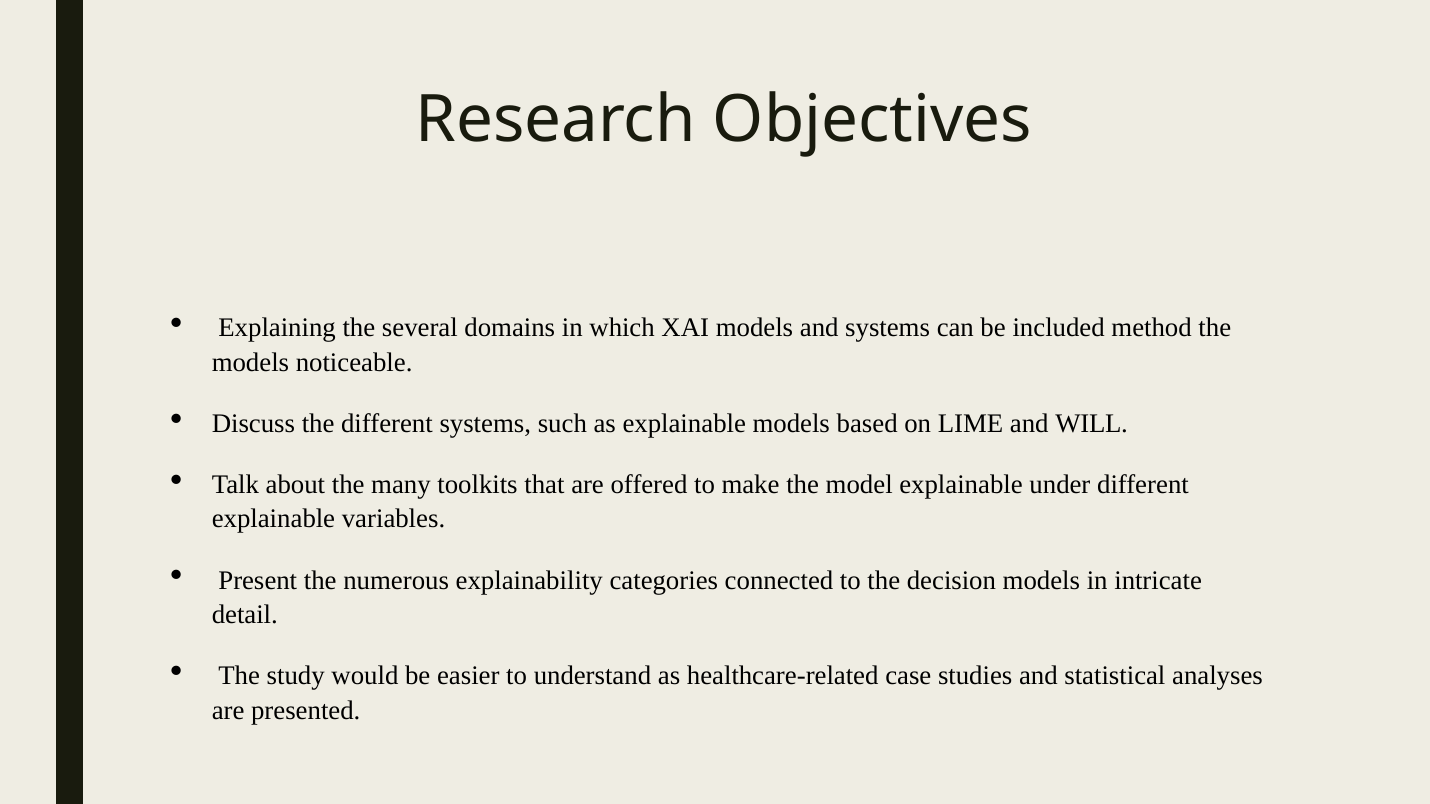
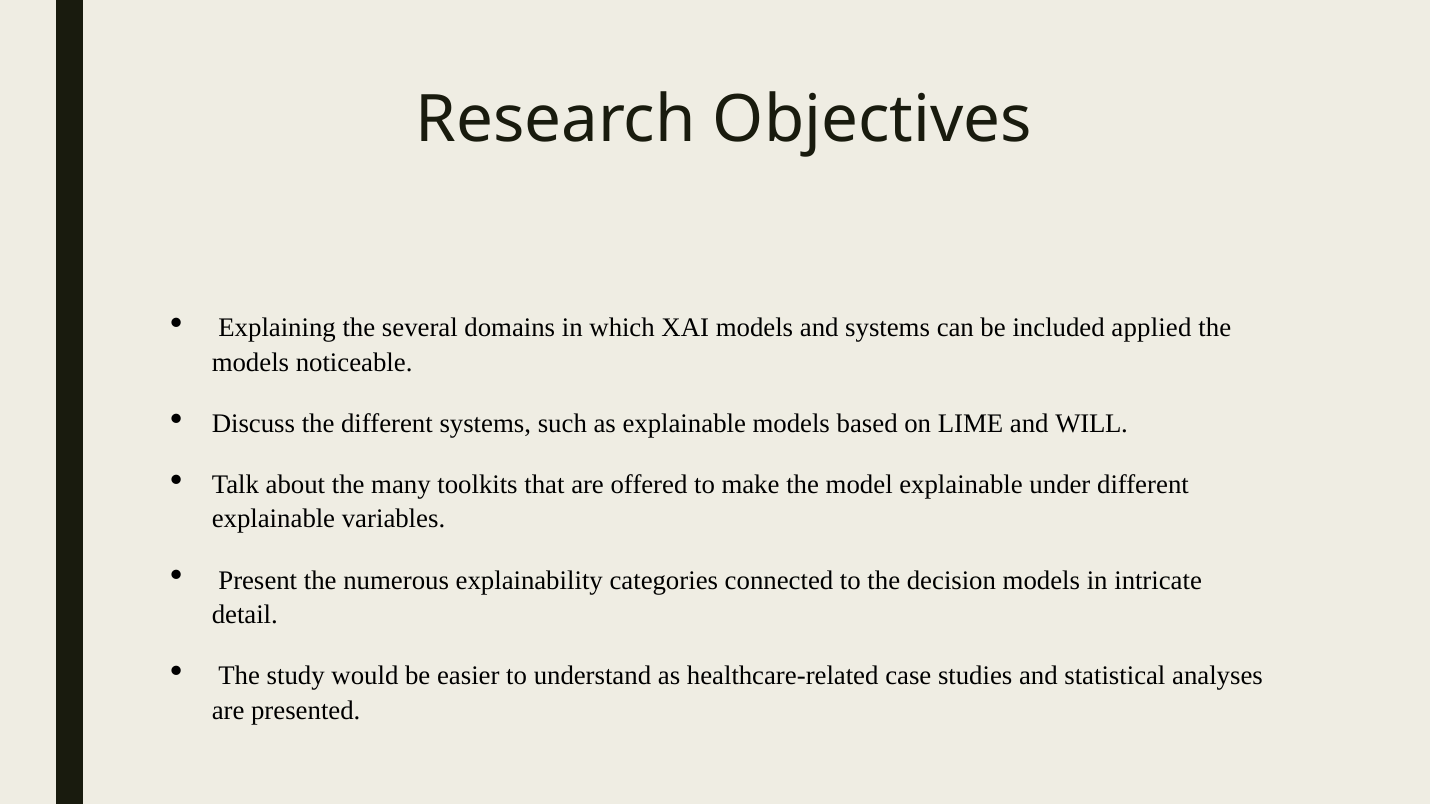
method: method -> applied (1151, 328)
